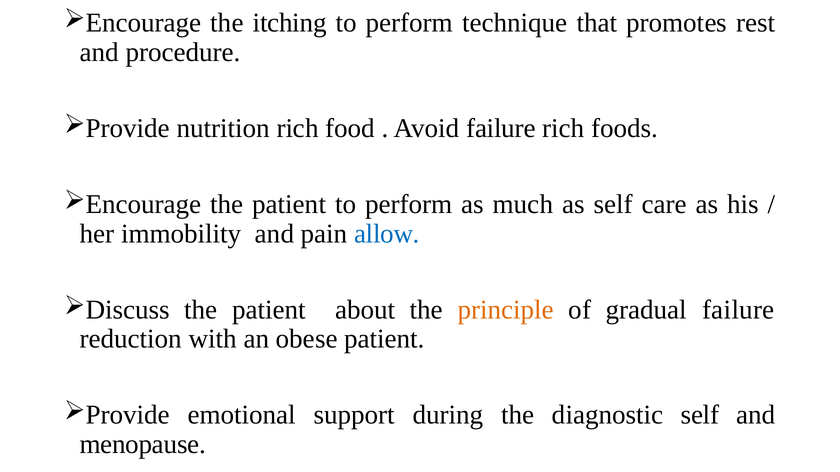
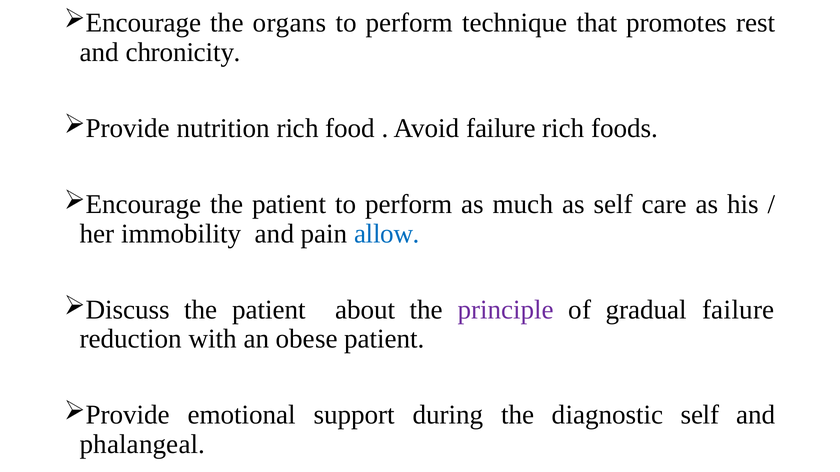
itching: itching -> organs (289, 23)
procedure: procedure -> chronicity (183, 52)
principle colour: orange -> purple (506, 310)
menopause: menopause -> phalangeal (142, 445)
